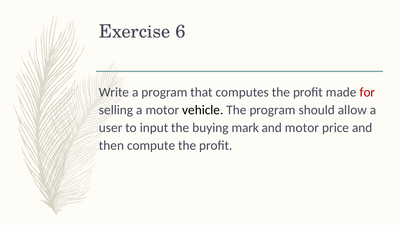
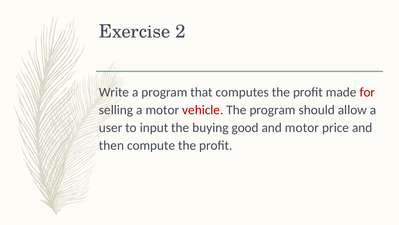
6: 6 -> 2 (180, 31)
vehicle colour: black -> red (203, 110)
mark: mark -> good (245, 127)
